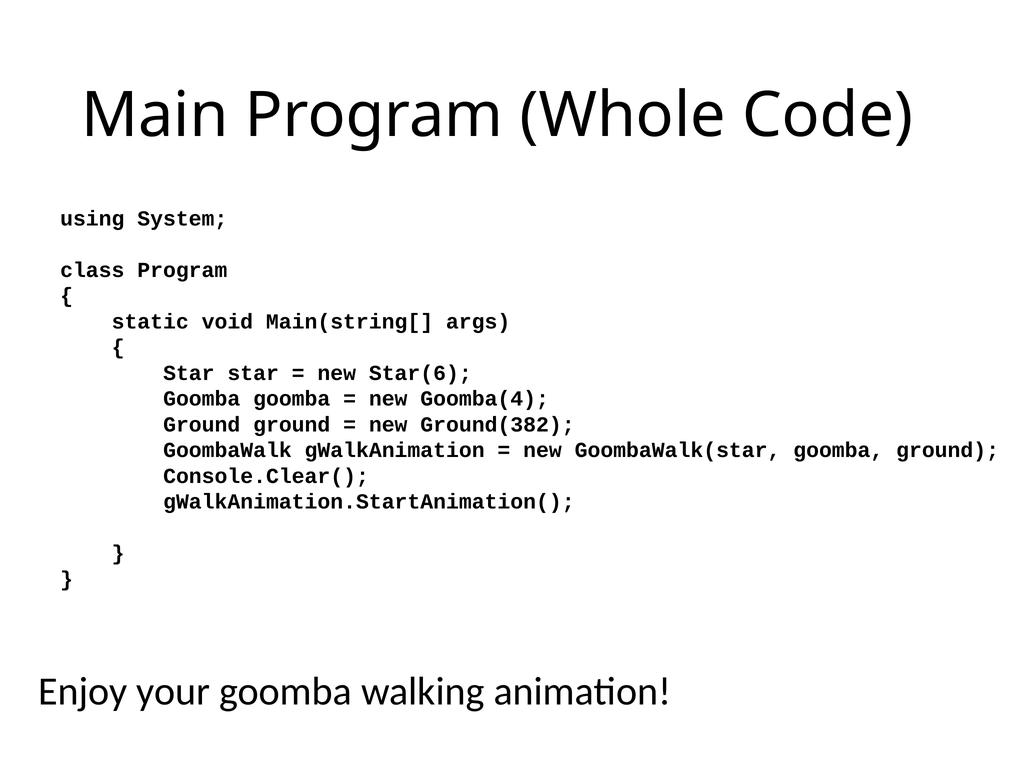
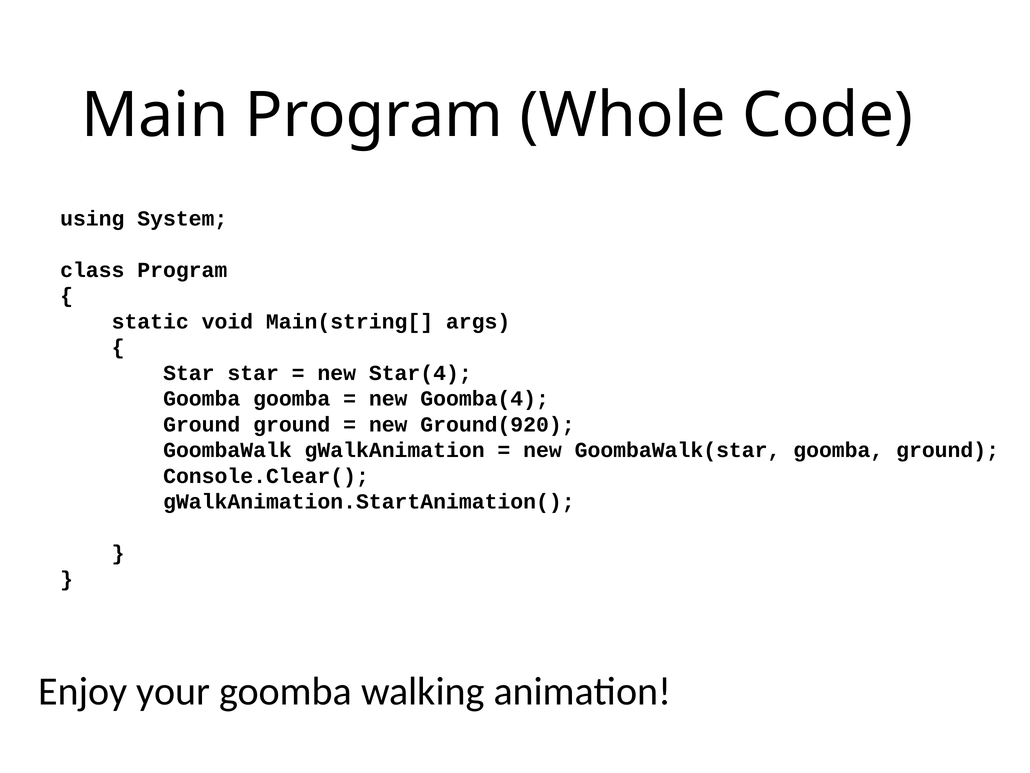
Star(6: Star(6 -> Star(4 (420, 373)
Ground(382: Ground(382 -> Ground(920 (498, 424)
